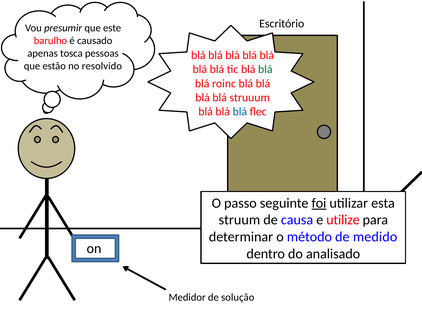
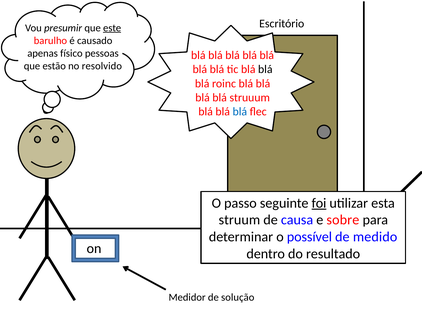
este underline: none -> present (112, 28)
tosca: tosca -> físico (71, 53)
blá colour: green -> black (265, 69)
utilize: utilize -> sobre (343, 220)
método: método -> possível (309, 236)
analisado: analisado -> resultado (333, 253)
